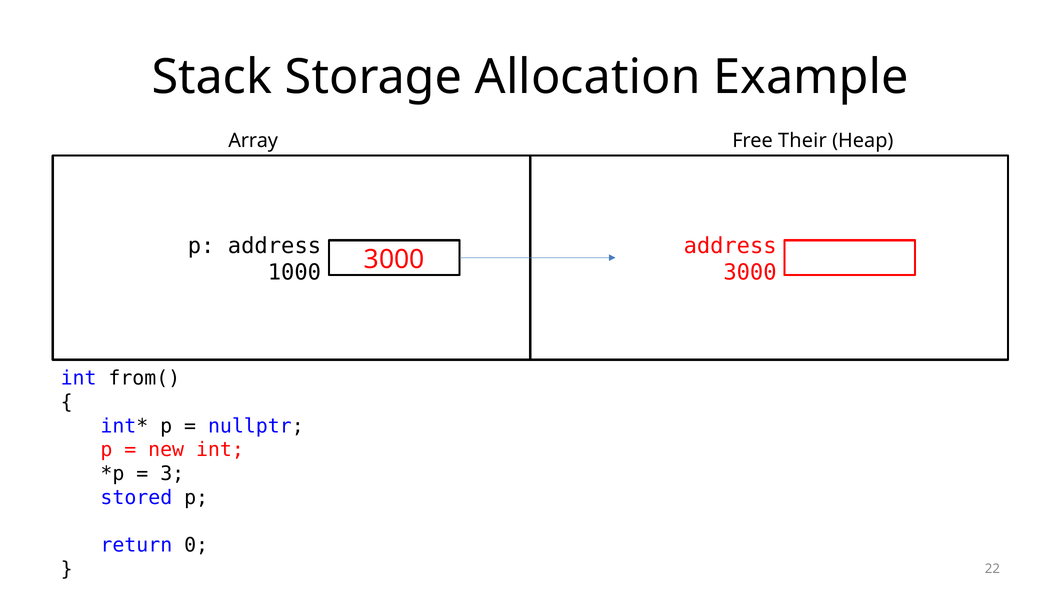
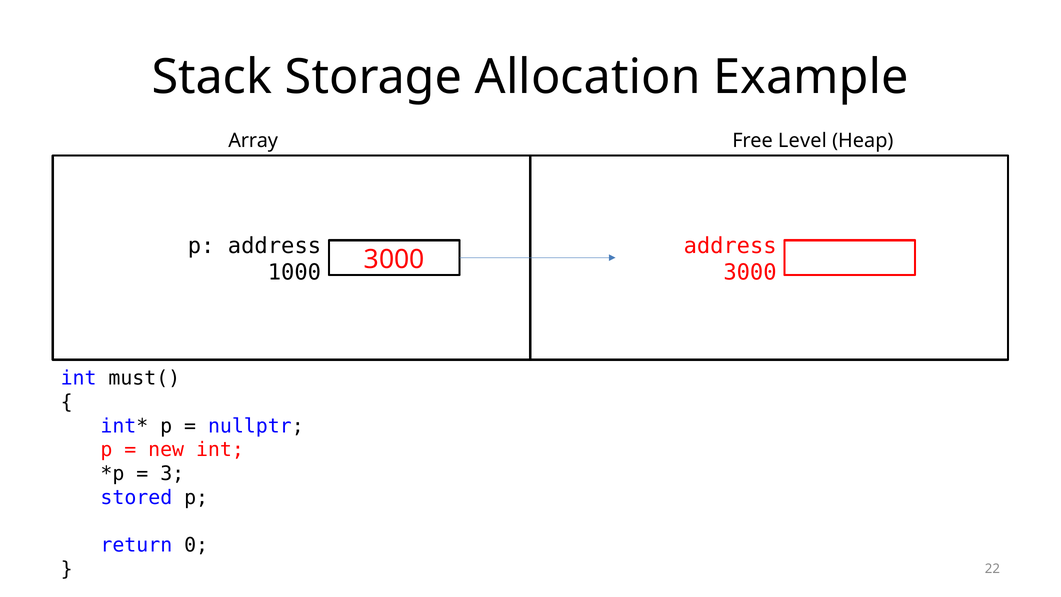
Their: Their -> Level (802, 141)
from(: from( -> must( (144, 378)
